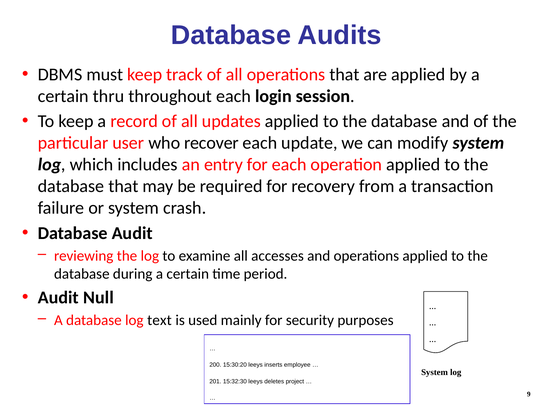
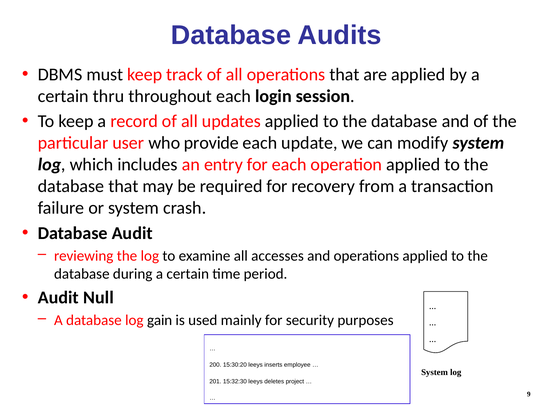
recover: recover -> provide (211, 143)
text: text -> gain (160, 320)
